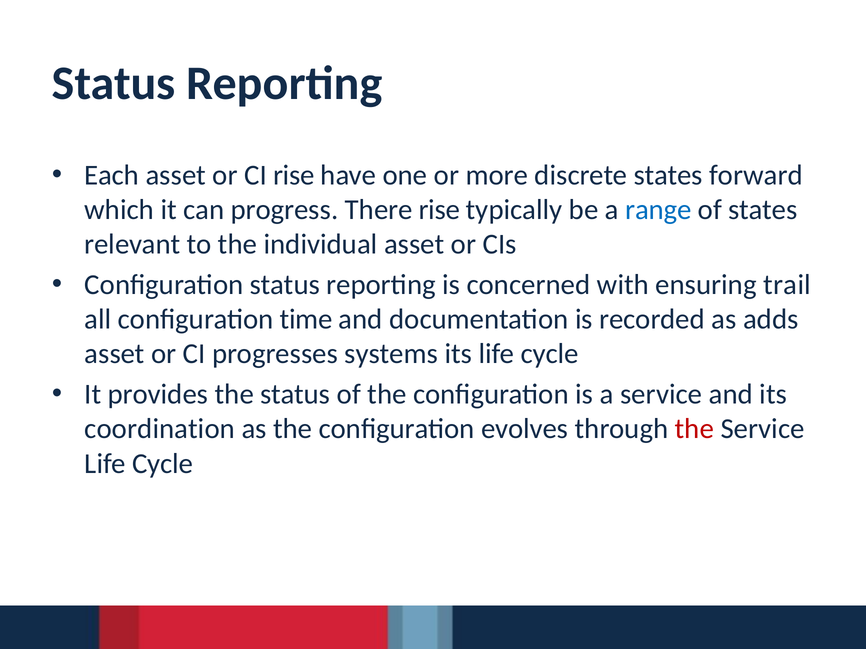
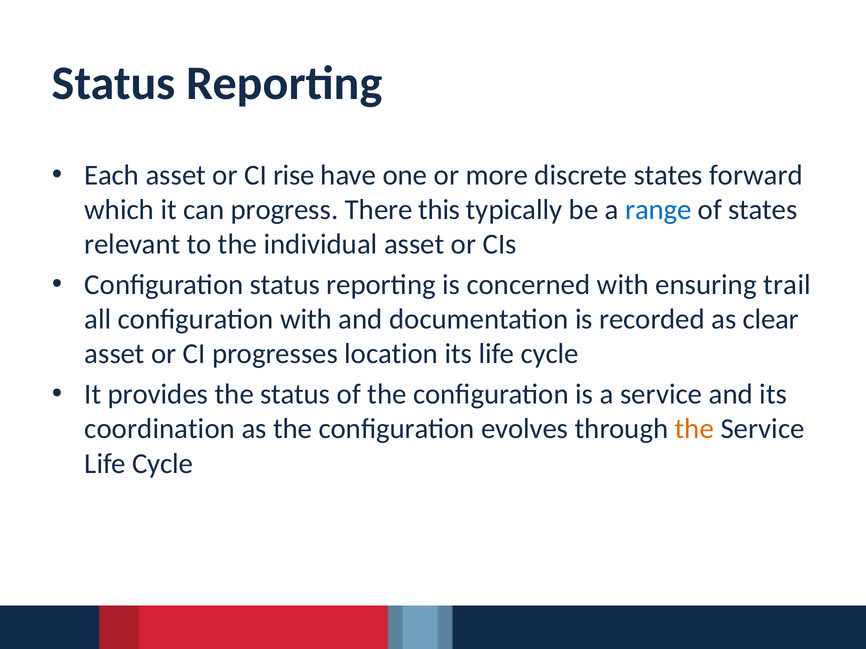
There rise: rise -> this (439, 210)
configuration time: time -> with (306, 320)
adds: adds -> clear (771, 320)
systems: systems -> location (391, 354)
the colour: red -> orange (694, 429)
